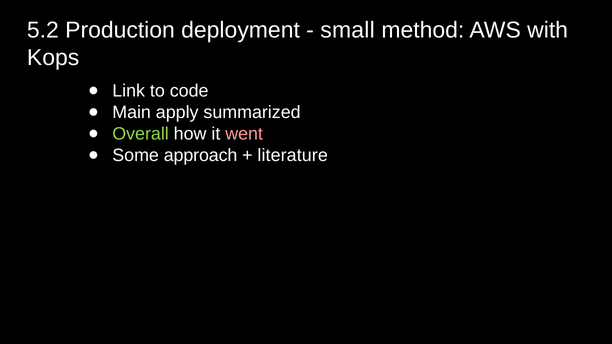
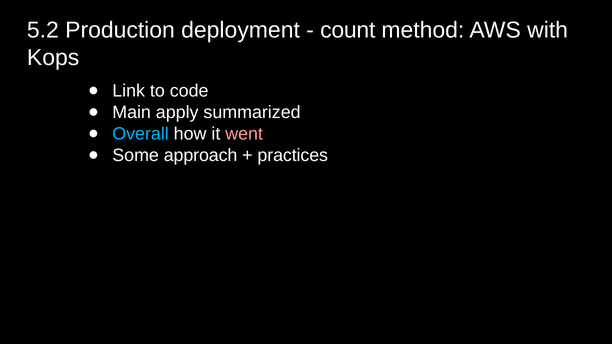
small: small -> count (348, 30)
Overall colour: light green -> light blue (141, 134)
literature: literature -> practices (293, 155)
